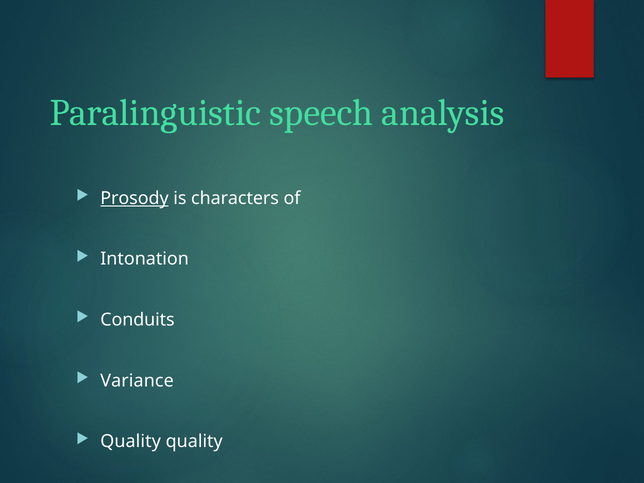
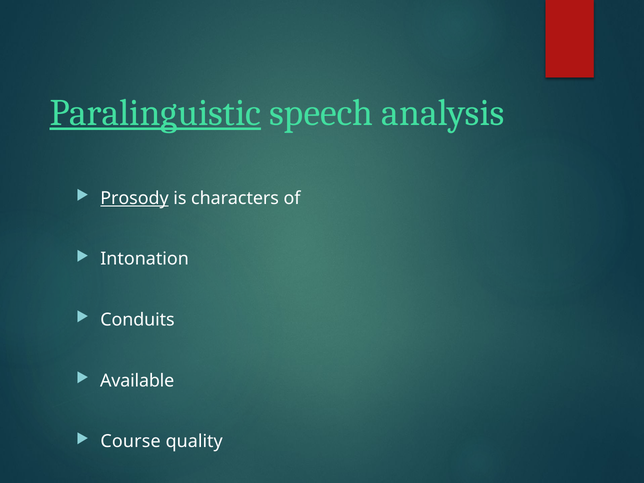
Paralinguistic underline: none -> present (155, 113)
Variance: Variance -> Available (137, 381)
Quality: Quality -> Course (131, 442)
